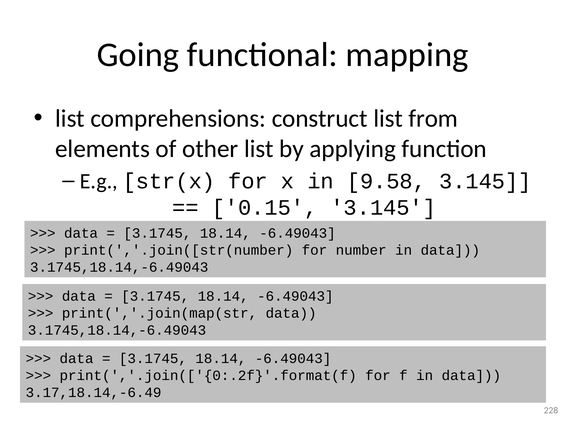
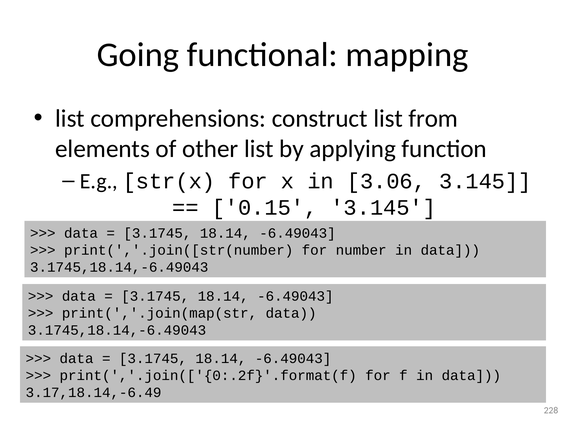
9.58: 9.58 -> 3.06 (386, 181)
